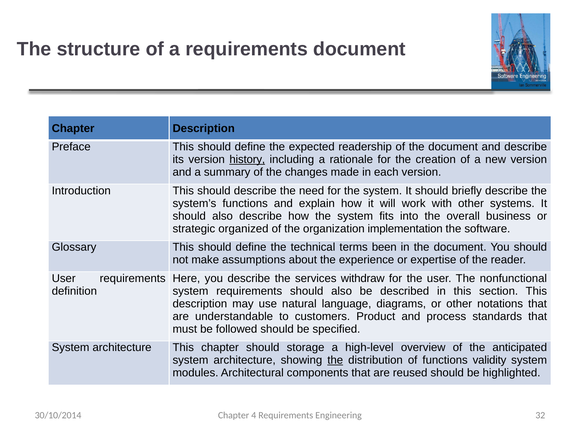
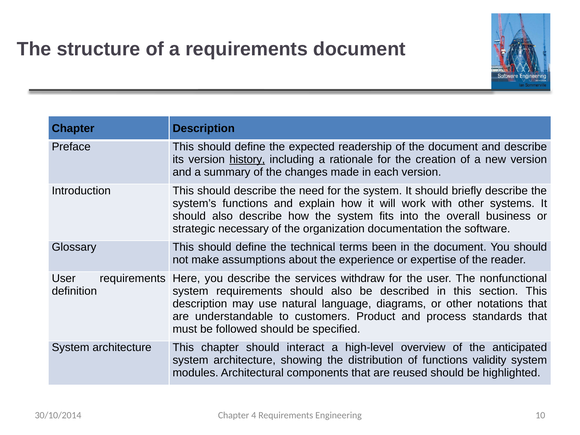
organized: organized -> necessary (244, 229)
implementation: implementation -> documentation (405, 229)
storage: storage -> interact (306, 348)
the underline: present -> none (335, 360)
32: 32 -> 10 (540, 415)
